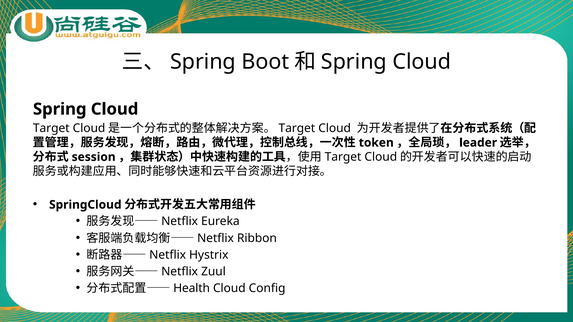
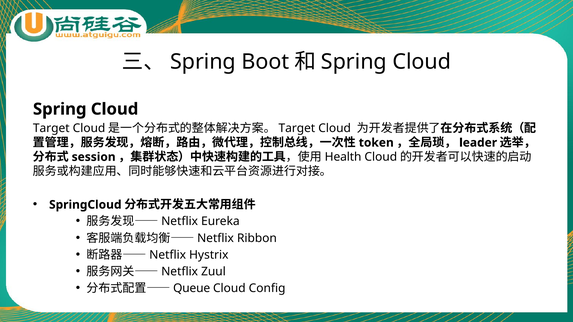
Target: Target -> Health (343, 157)
Health: Health -> Queue (192, 288)
